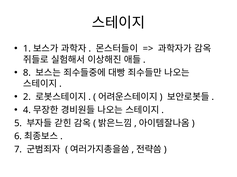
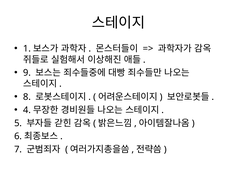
8: 8 -> 9 (27, 73)
2: 2 -> 8 (27, 97)
